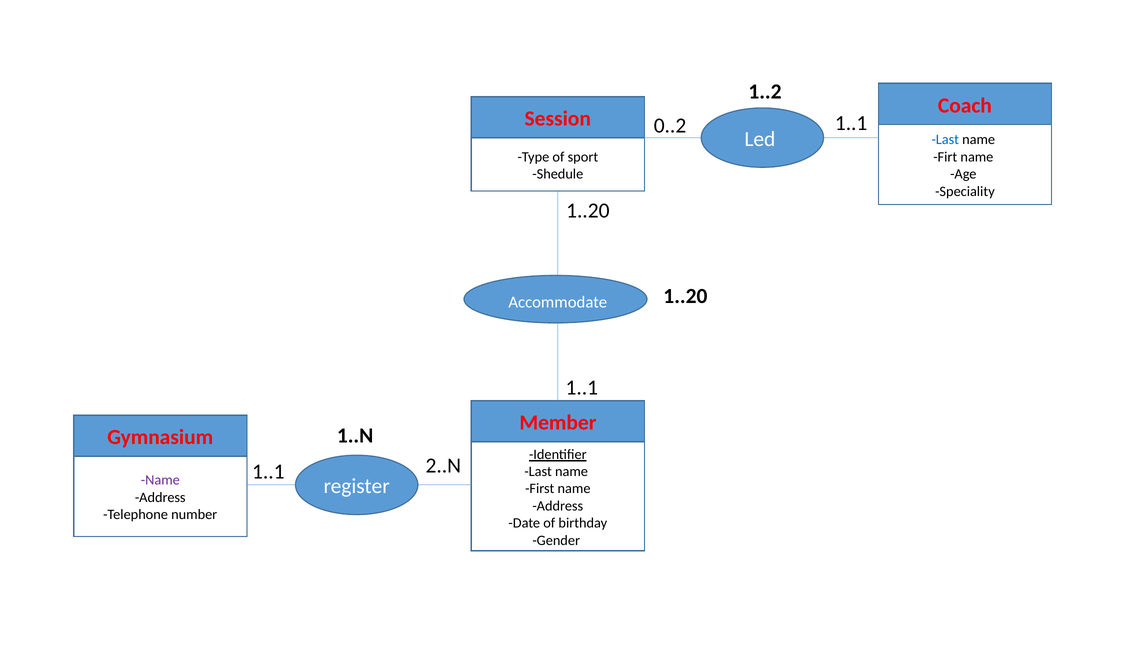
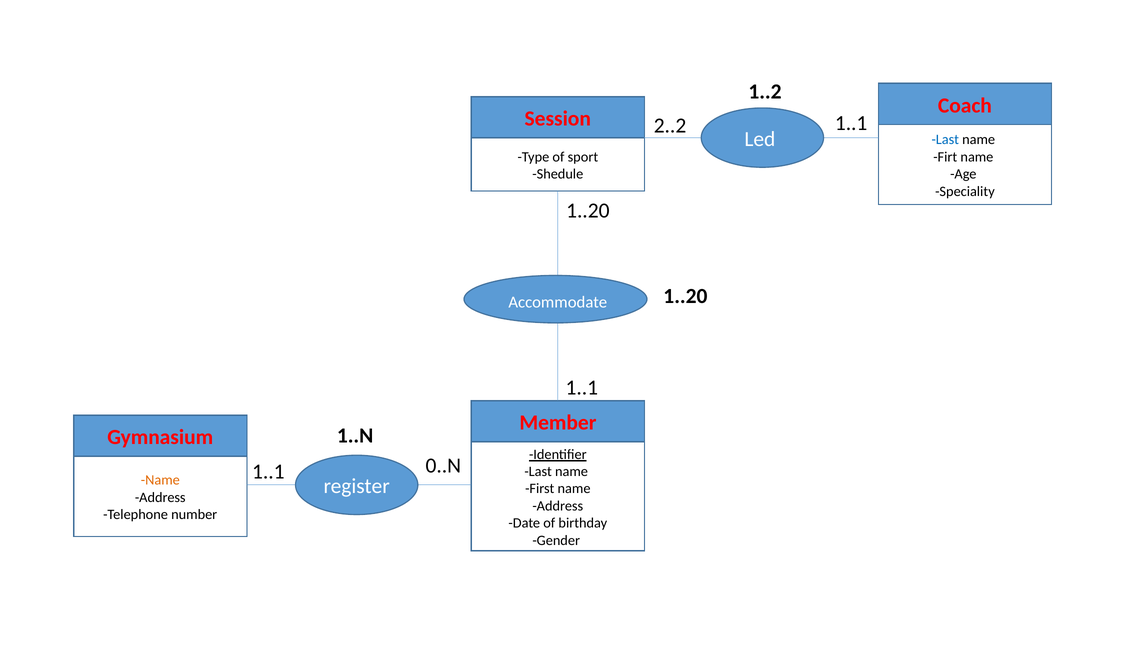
0..2: 0..2 -> 2..2 (670, 126)
2..N: 2..N -> 0..N (443, 466)
Name colour: purple -> orange (160, 480)
